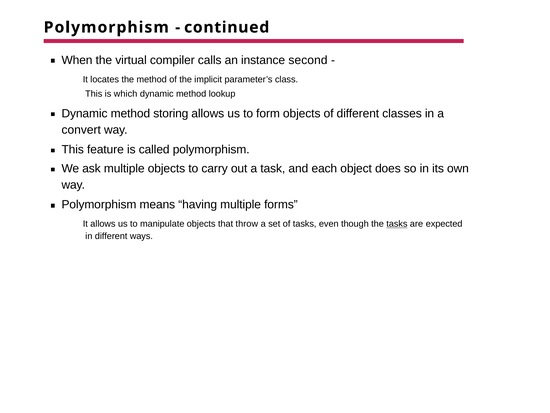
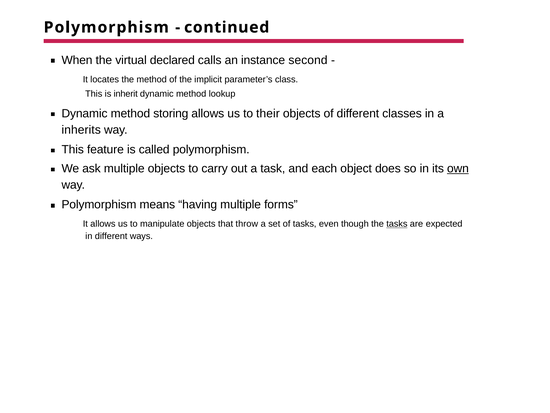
compiler: compiler -> declared (172, 60)
which: which -> inherit (126, 94)
form: form -> their (268, 113)
convert: convert -> inherits (81, 130)
own underline: none -> present (458, 168)
